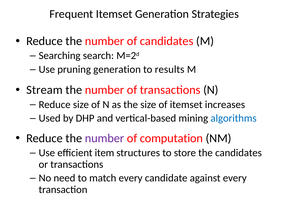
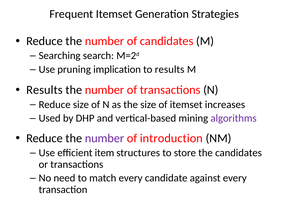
pruning generation: generation -> implication (117, 69)
Stream: Stream -> Results (44, 90)
algorithms colour: blue -> purple (234, 118)
computation: computation -> introduction (171, 138)
